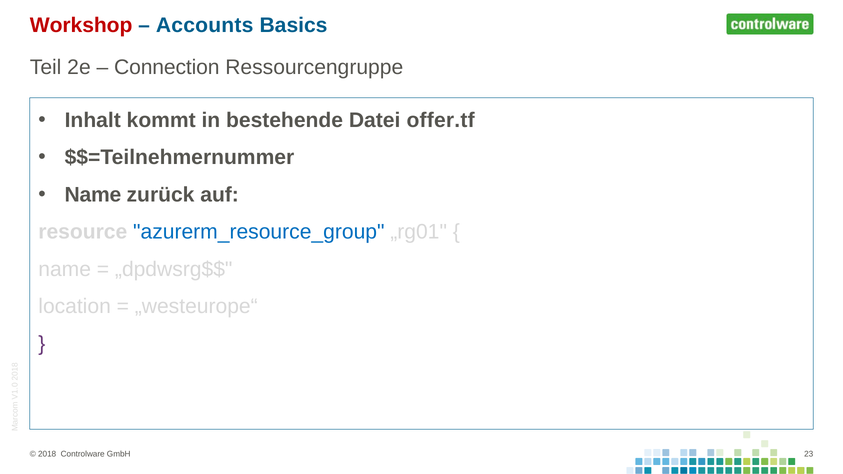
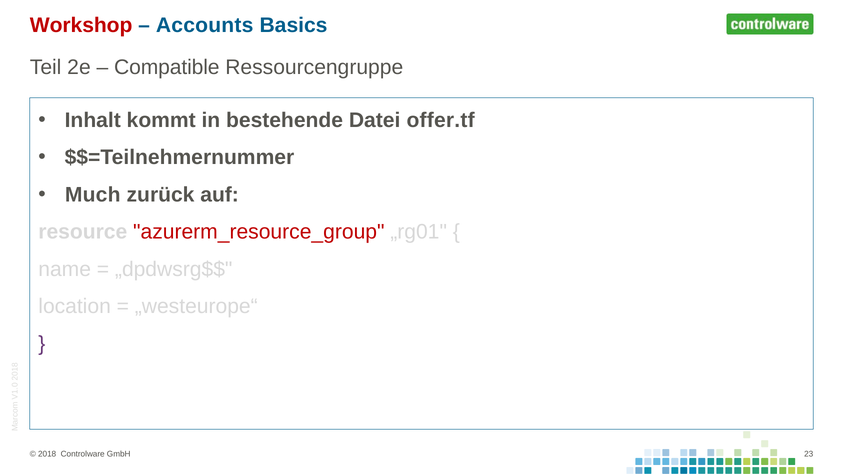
Connection: Connection -> Compatible (167, 67)
Name: Name -> Much (93, 195)
azurerm_resource_group colour: blue -> red (259, 232)
